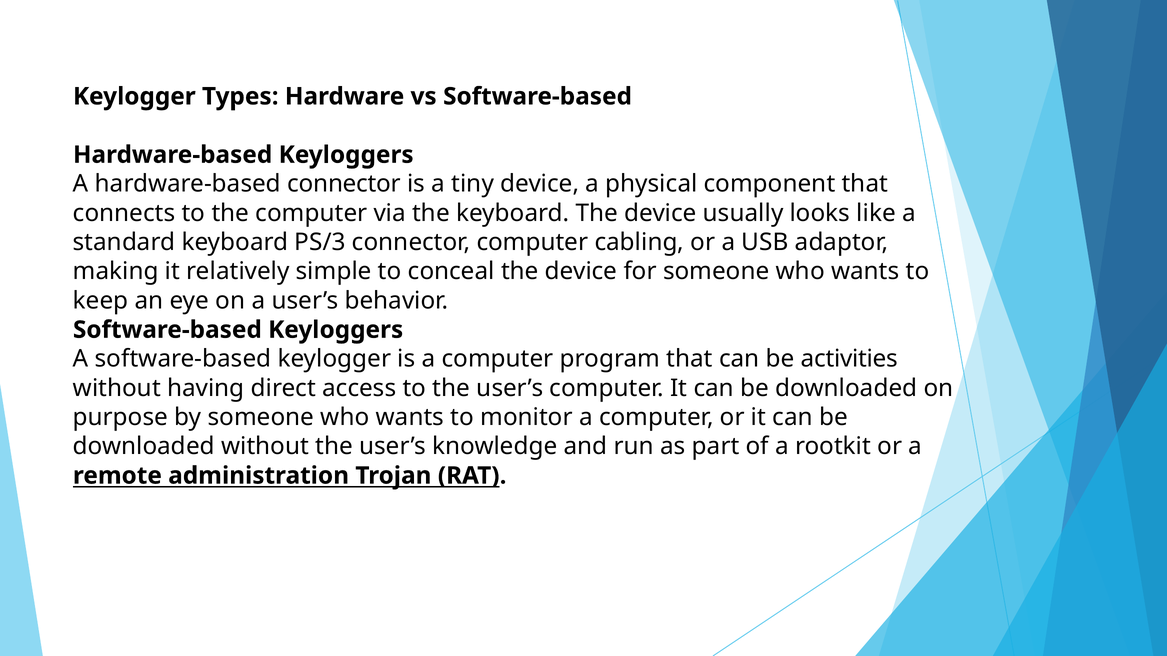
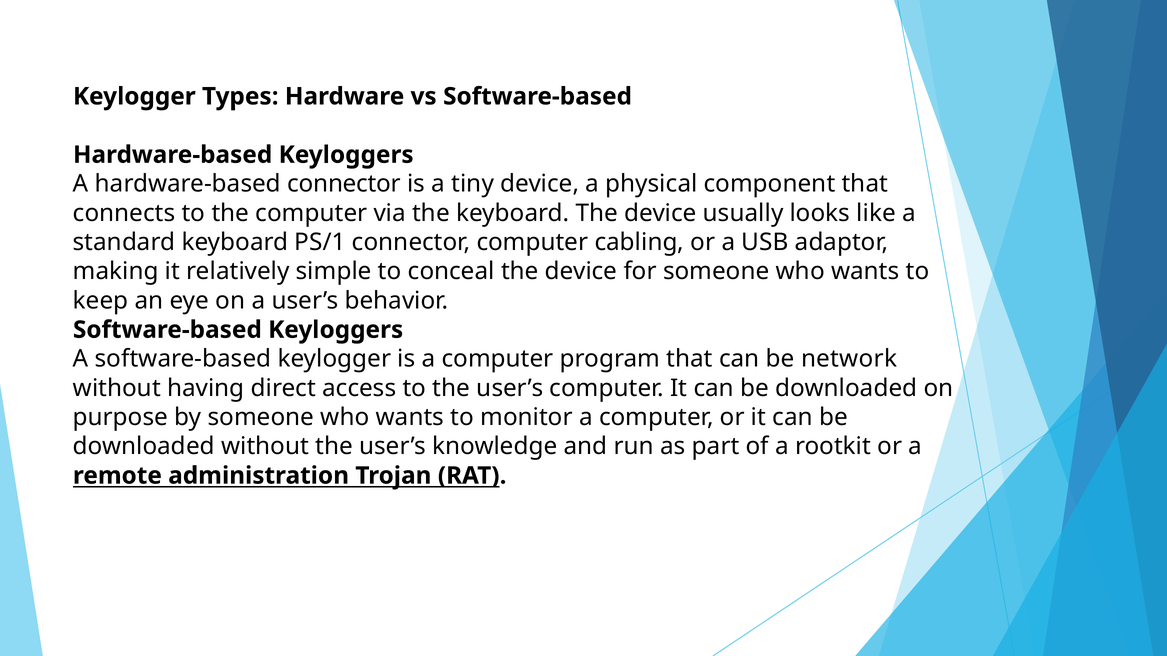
PS/3: PS/3 -> PS/1 (320, 242)
activities: activities -> network (849, 359)
